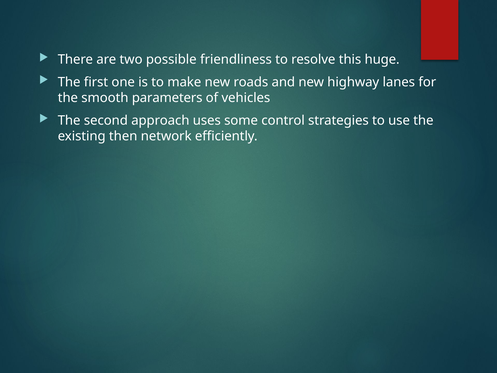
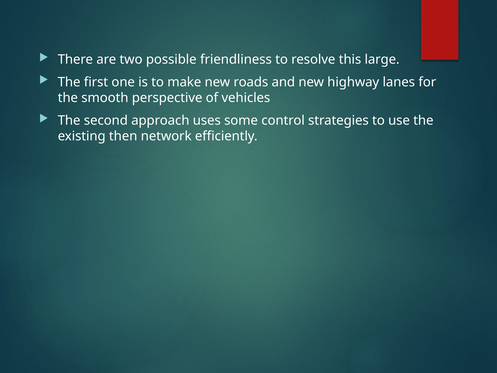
huge: huge -> large (382, 59)
parameters: parameters -> perspective (167, 98)
